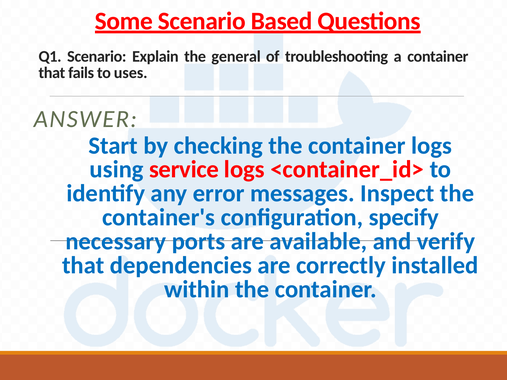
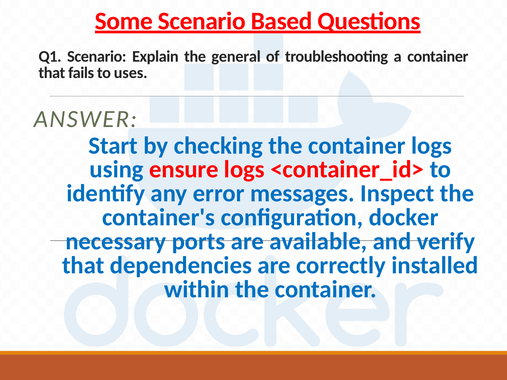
service: service -> ensure (184, 170)
specify: specify -> docker (404, 218)
